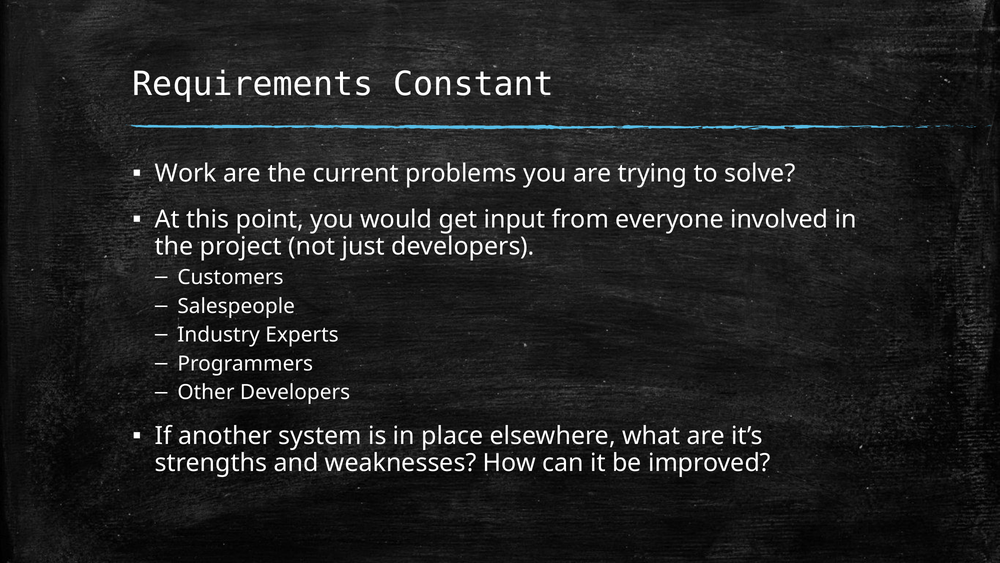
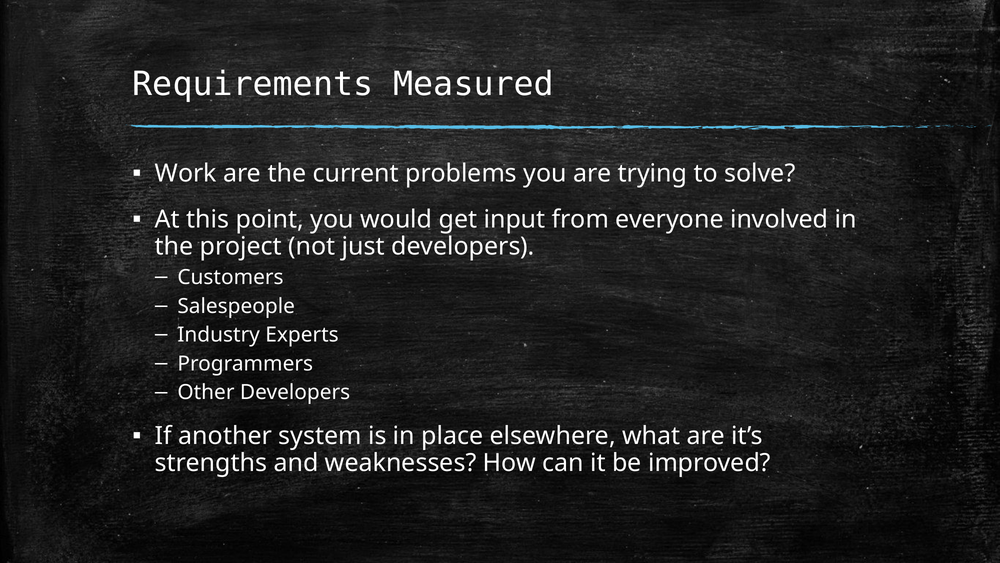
Constant: Constant -> Measured (474, 84)
